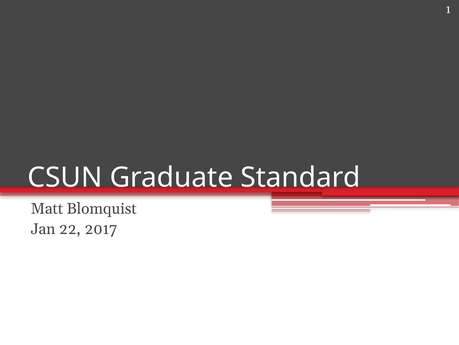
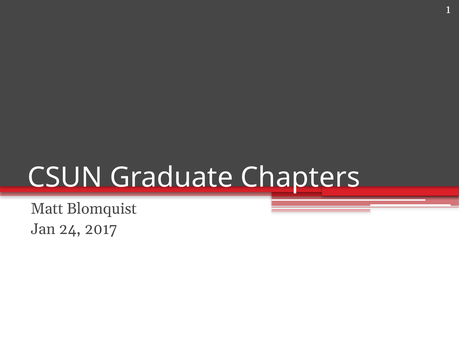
Standard: Standard -> Chapters (300, 177)
22: 22 -> 24 (70, 229)
